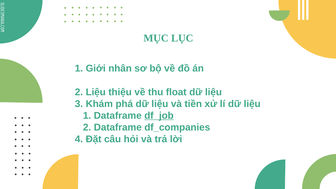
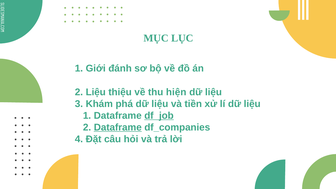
nhân: nhân -> đánh (120, 68)
float: float -> hiện (176, 92)
Dataframe underline: none -> present (118, 127)
